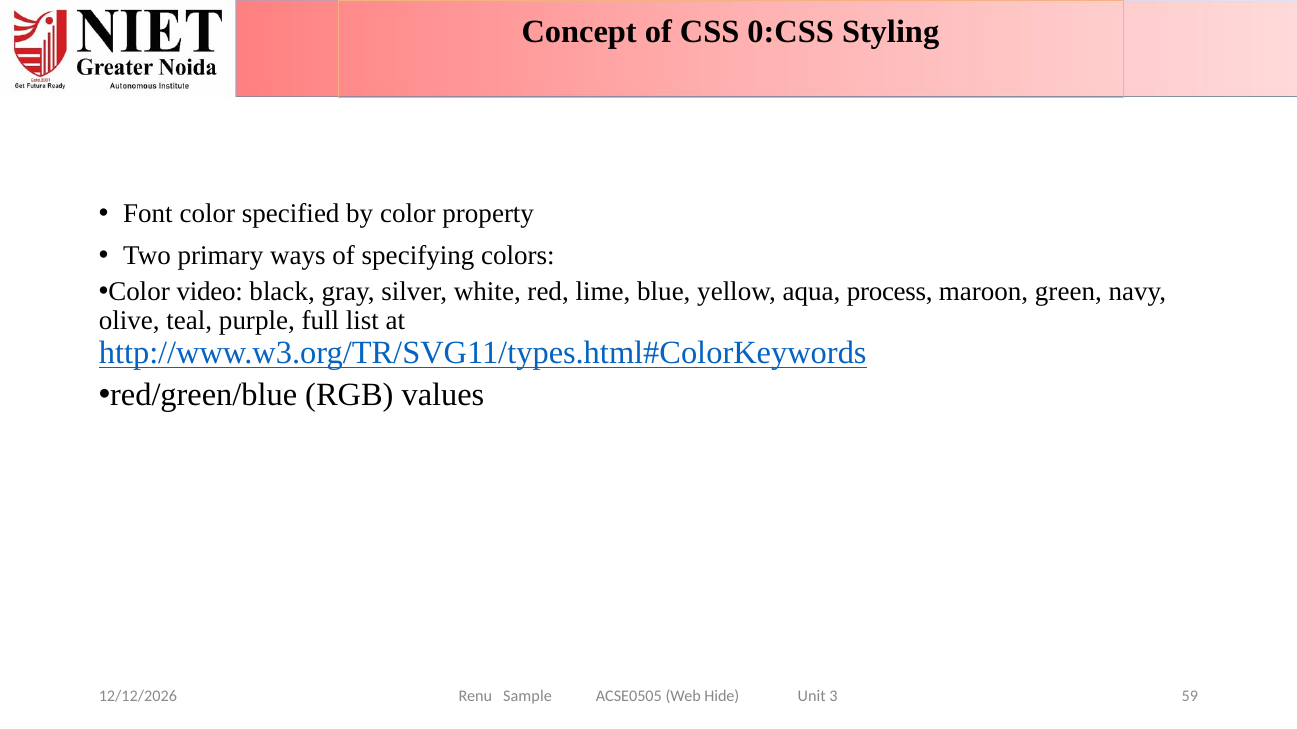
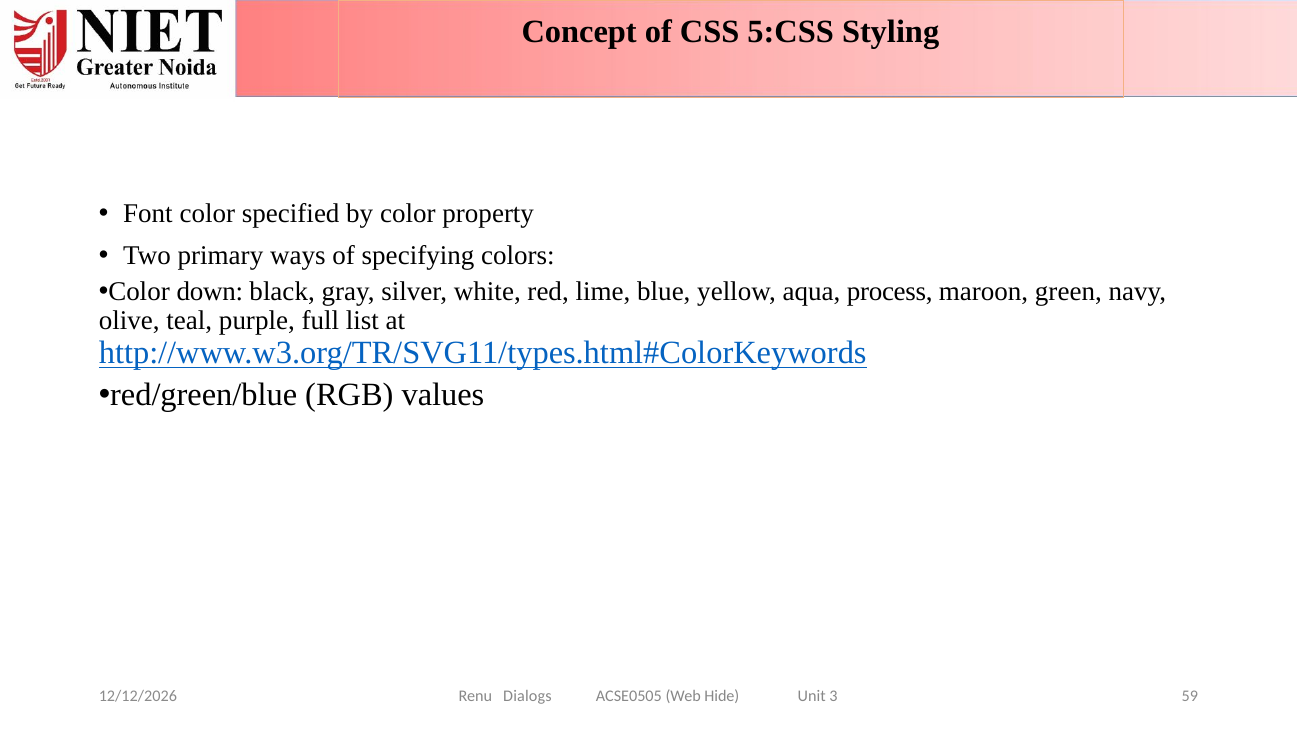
0:CSS: 0:CSS -> 5:CSS (791, 31)
video: video -> down (210, 292)
Sample: Sample -> Dialogs (527, 697)
